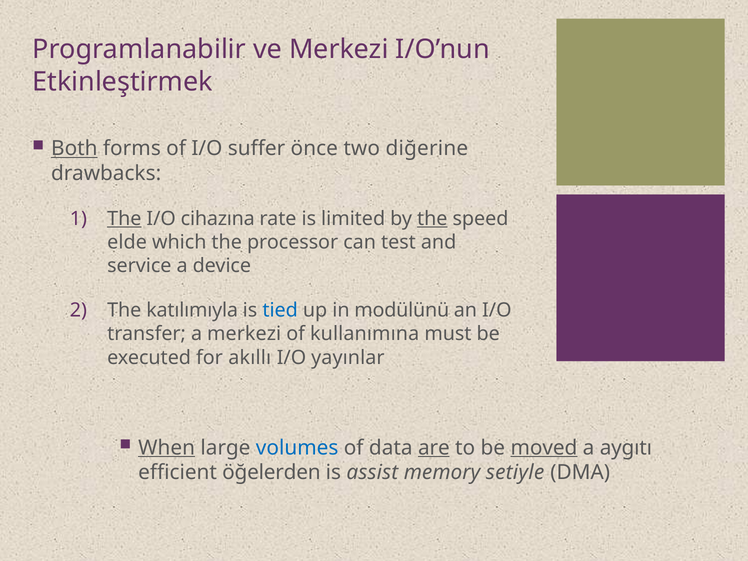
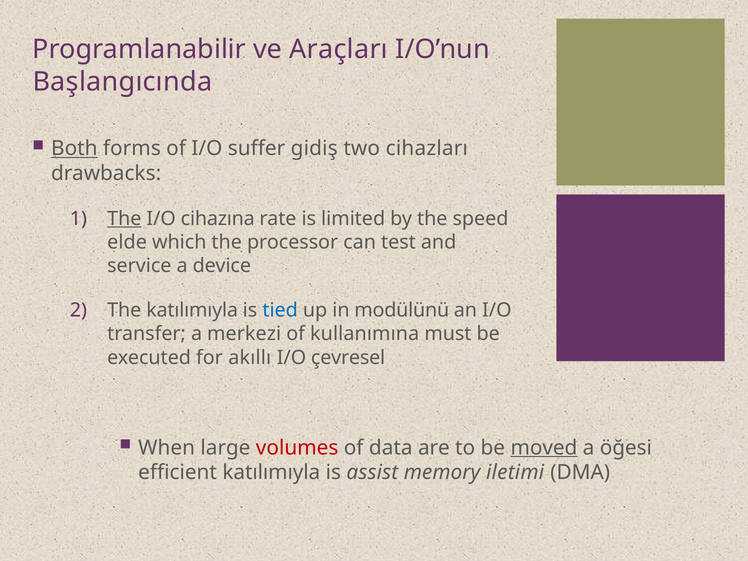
ve Merkezi: Merkezi -> Araçları (339, 49)
Etkinleştirmek: Etkinleştirmek -> Başlangıcında (122, 82)
önce: önce -> gidiş (314, 149)
diğerine: diğerine -> cihazları (427, 149)
the underline: present -> none (432, 219)
yayınlar: yayınlar -> çevresel (348, 358)
When underline: present -> none (167, 448)
volumes colour: blue -> red (297, 448)
are underline: present -> none (434, 448)
aygıtı: aygıtı -> öğesi (626, 448)
efficient öğelerden: öğelerden -> katılımıyla (271, 473)
setiyle: setiyle -> iletimi (515, 473)
